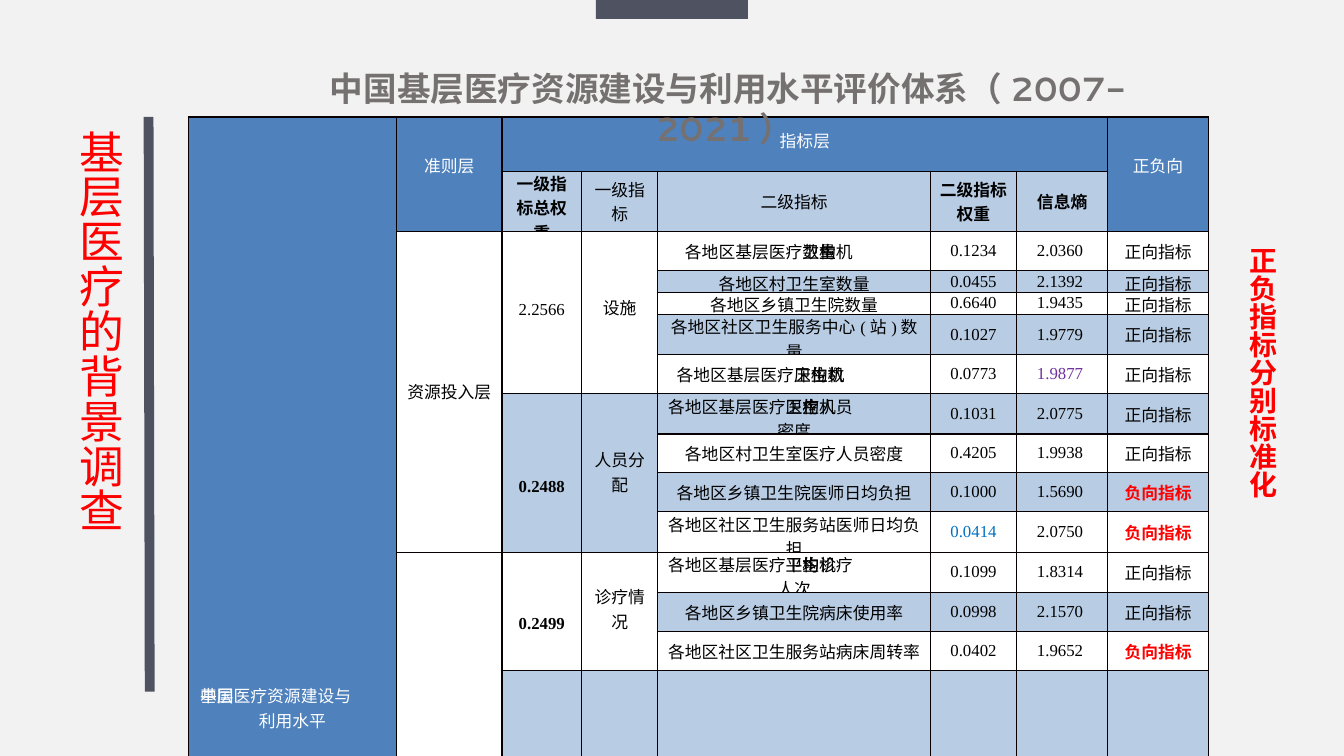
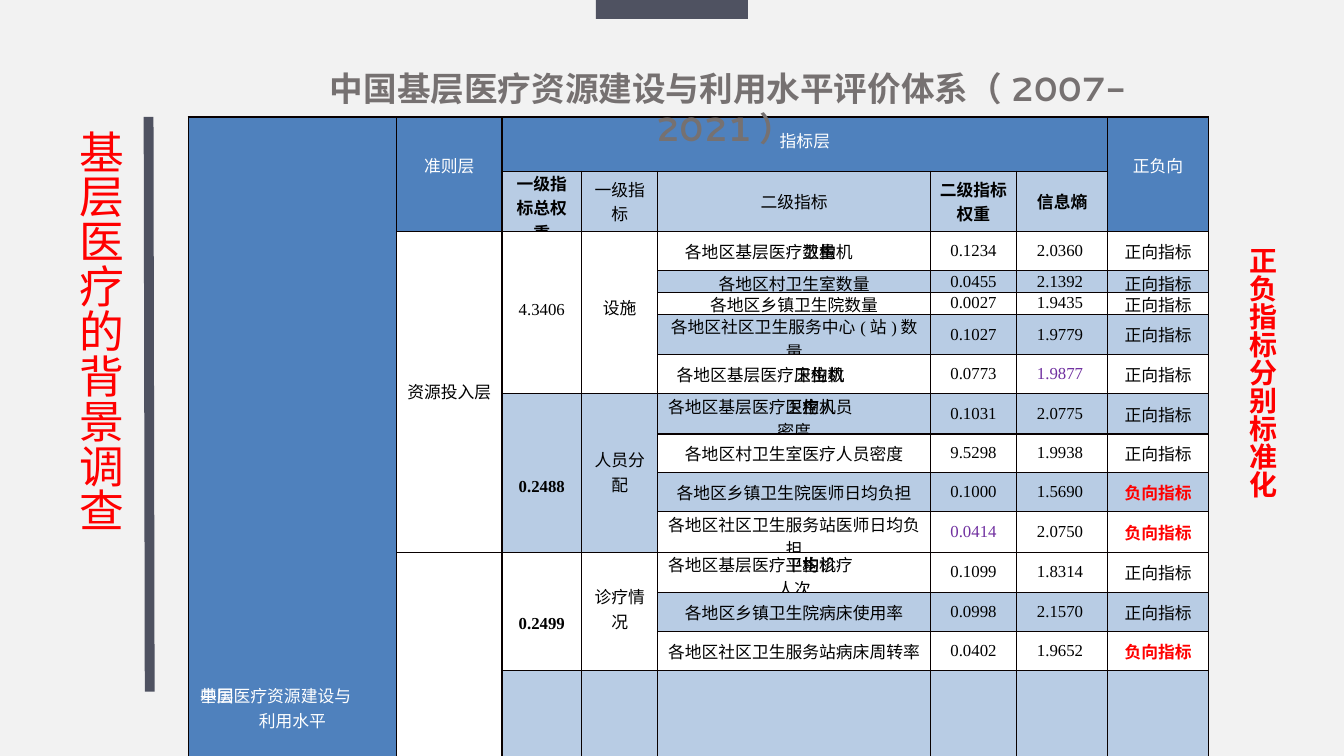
0.6640: 0.6640 -> 0.0027 (973, 303)
2.2566: 2.2566 -> 4.3406 (542, 310)
0.4205: 0.4205 -> 9.5298 (973, 453)
0.0414 colour: blue -> purple (973, 532)
